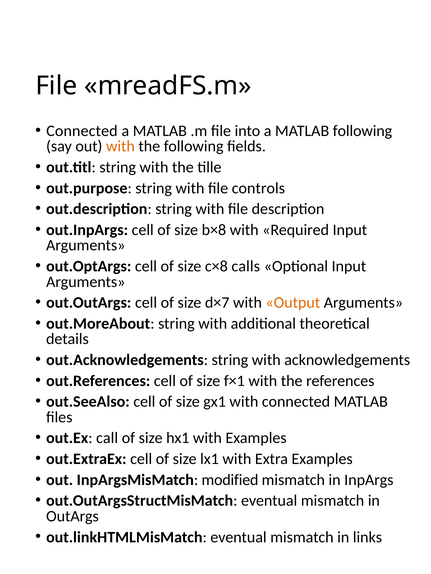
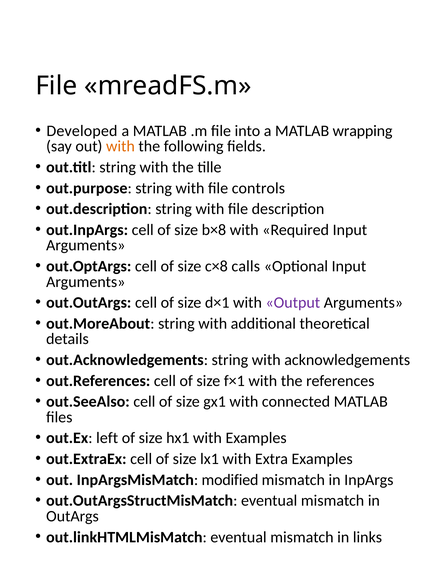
Connected: Connected -> Developed (82, 131)
MATLAB following: following -> wrapping (363, 131)
d×7: d×7 -> d×1 (217, 303)
Output colour: orange -> purple (293, 303)
call: call -> left (107, 439)
